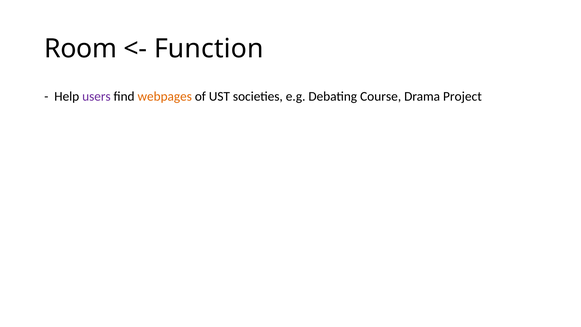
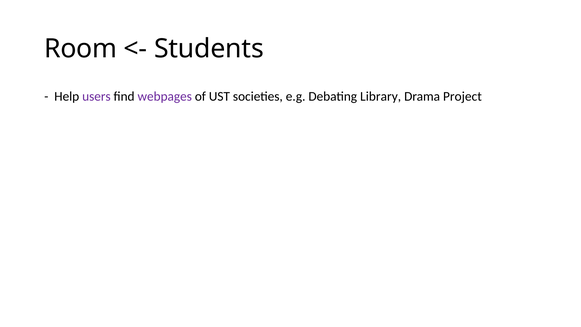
Function: Function -> Students (209, 49)
webpages colour: orange -> purple (165, 96)
Course: Course -> Library (381, 96)
